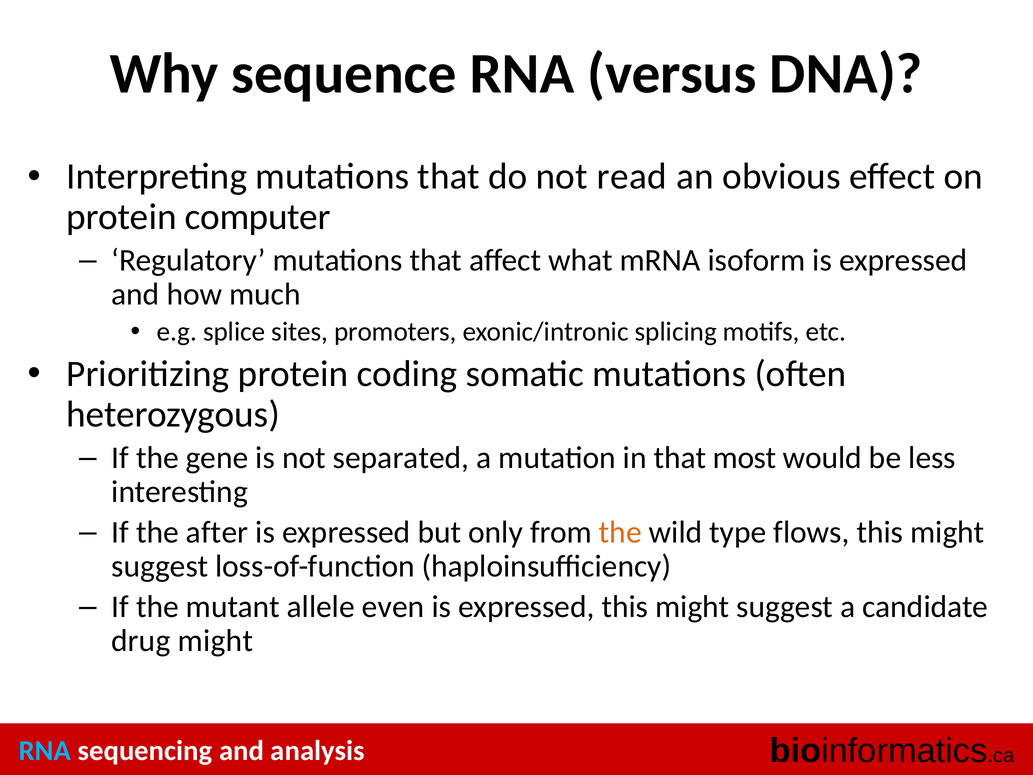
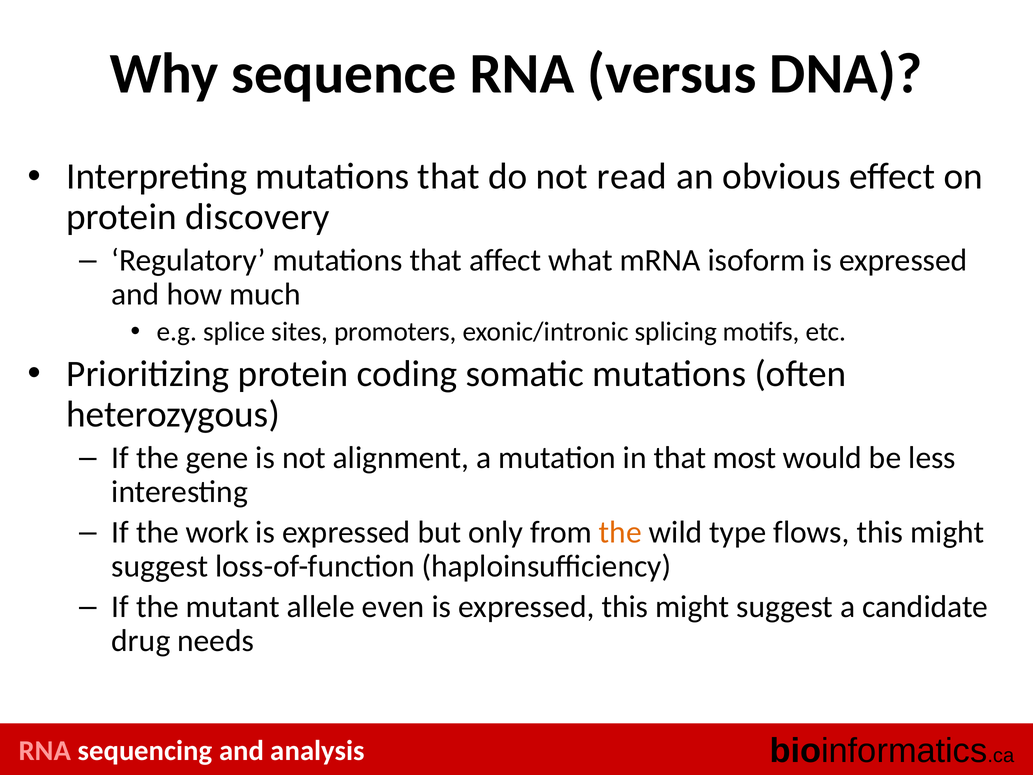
computer: computer -> discovery (257, 217)
separated: separated -> alignment (401, 458)
after: after -> work (217, 532)
drug might: might -> needs (216, 641)
RNA colour: light blue -> pink (45, 751)
